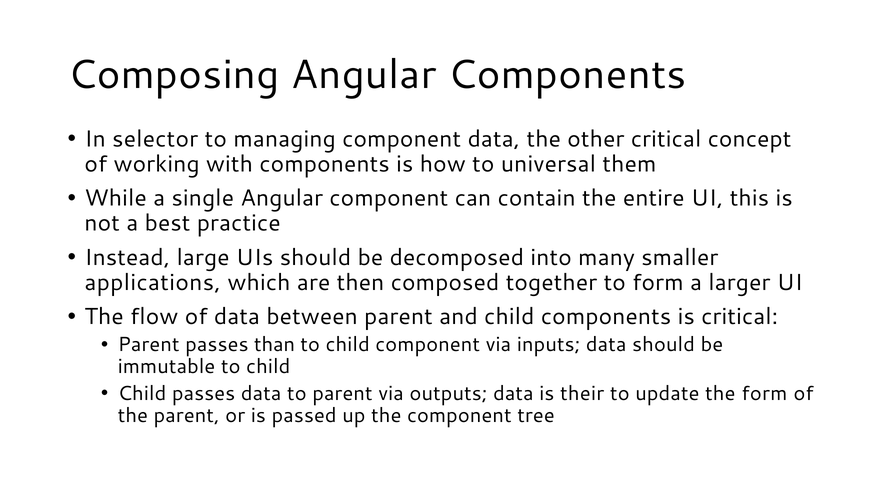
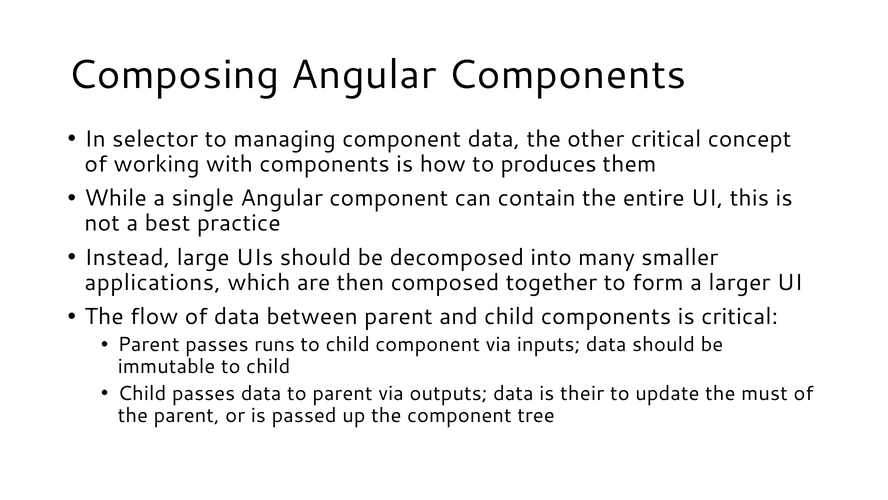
universal: universal -> produces (549, 164)
than: than -> runs (275, 344)
the form: form -> must (764, 393)
